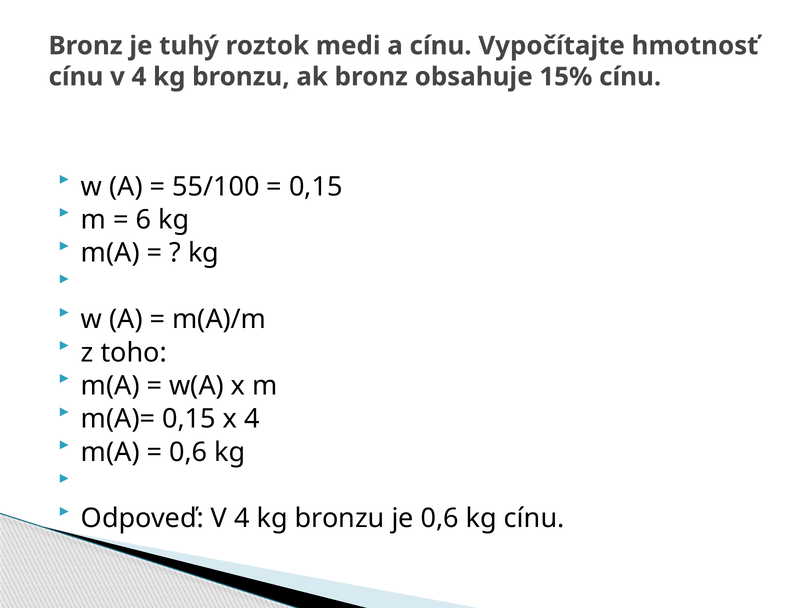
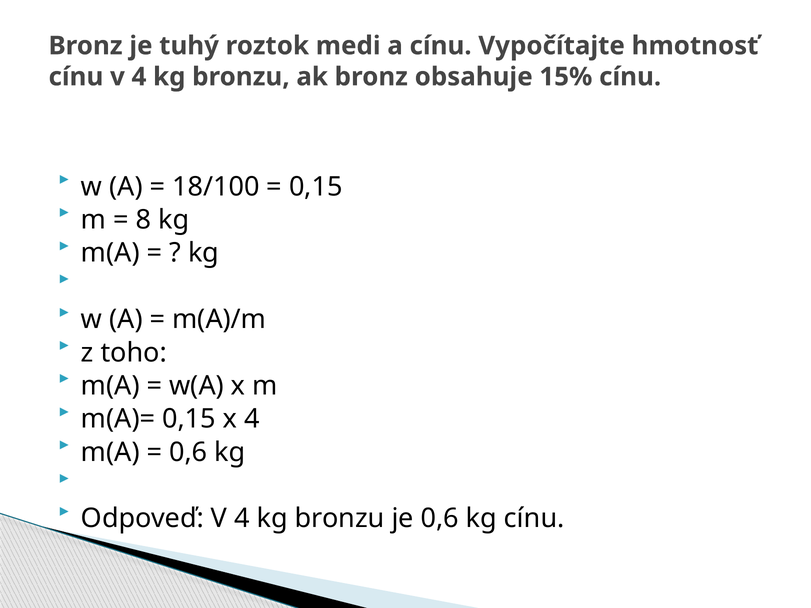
55/100: 55/100 -> 18/100 (216, 187)
6: 6 -> 8 (143, 220)
